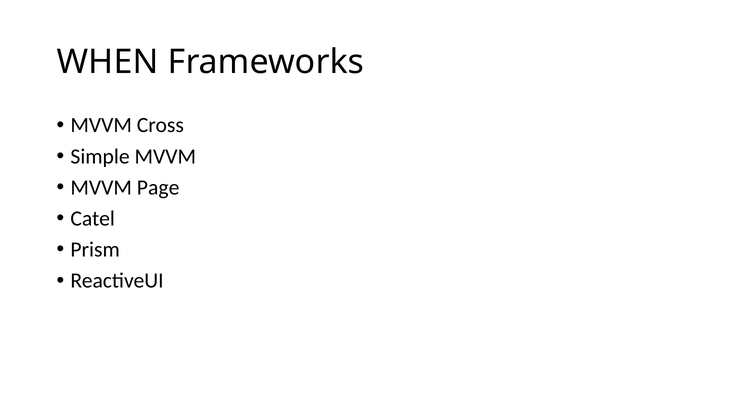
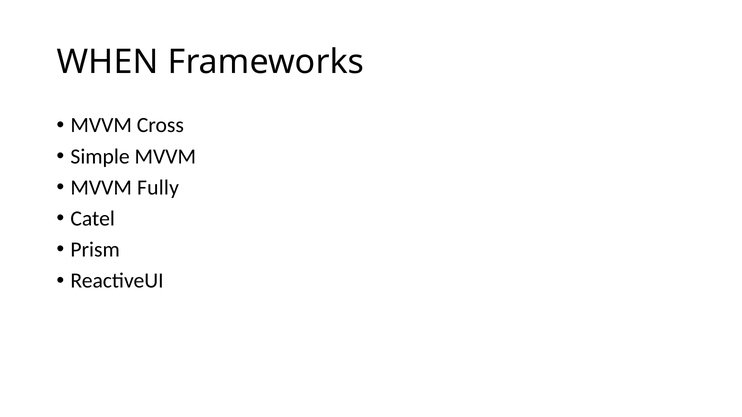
Page: Page -> Fully (158, 188)
